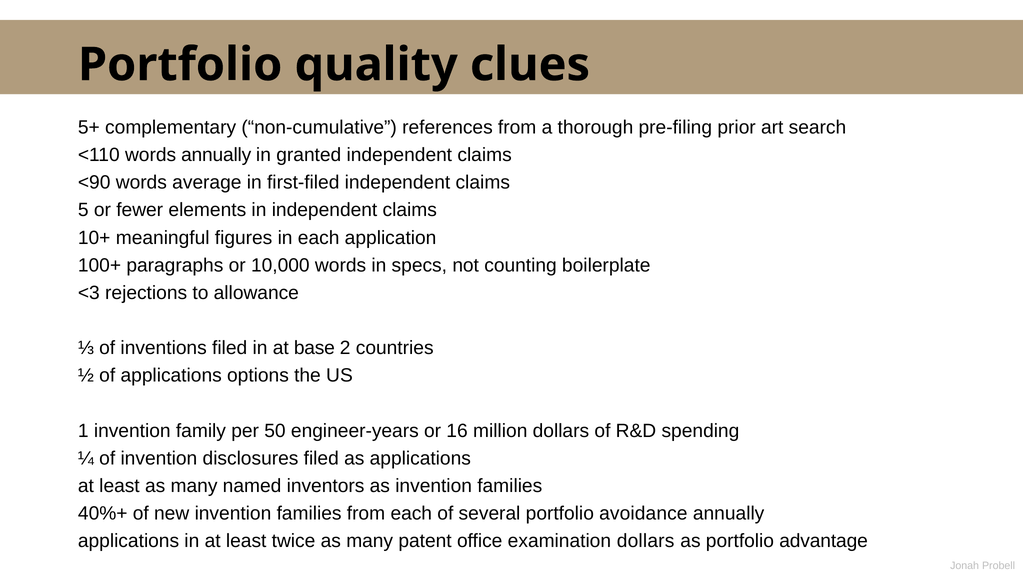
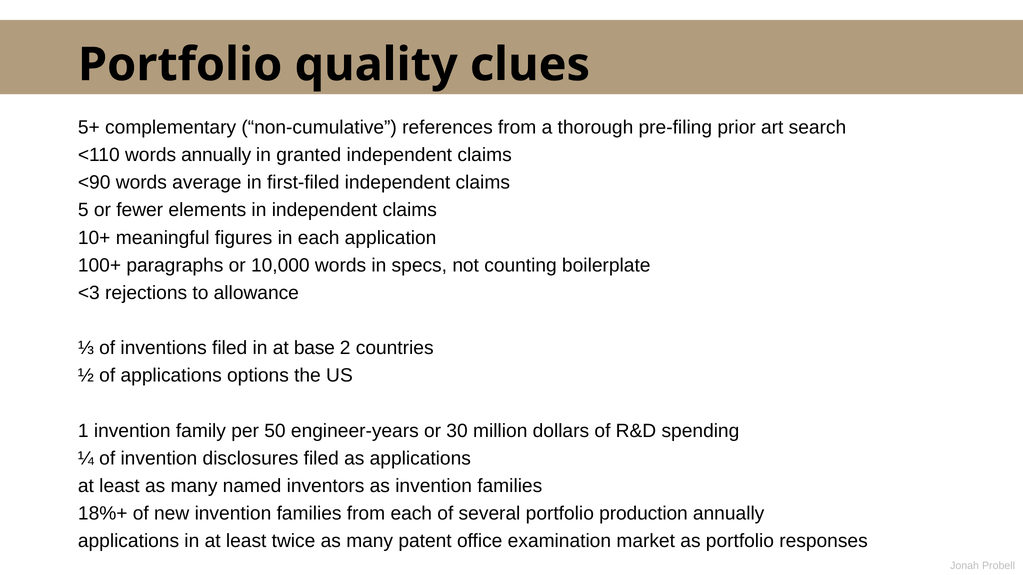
16: 16 -> 30 (457, 431)
40%+: 40%+ -> 18%+ (103, 514)
avoidance: avoidance -> production (643, 514)
examination dollars: dollars -> market (646, 542)
advantage: advantage -> responses (823, 542)
